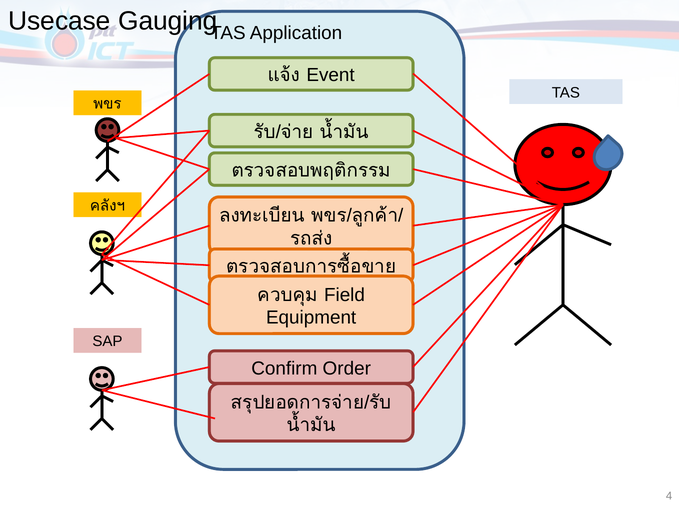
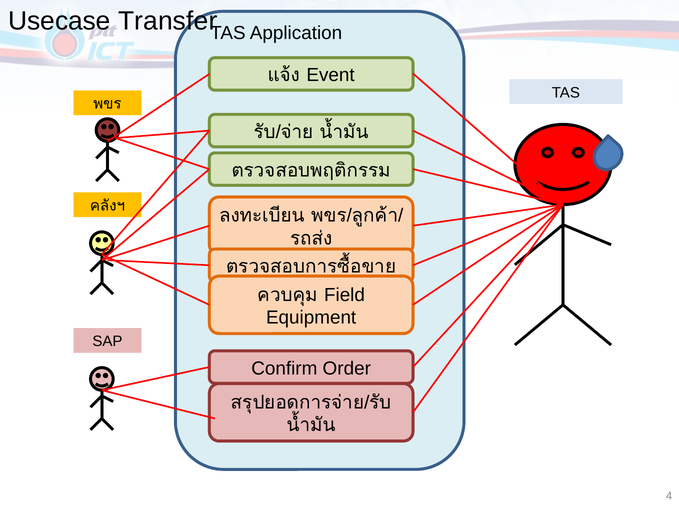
Gauging: Gauging -> Transfer (168, 21)
